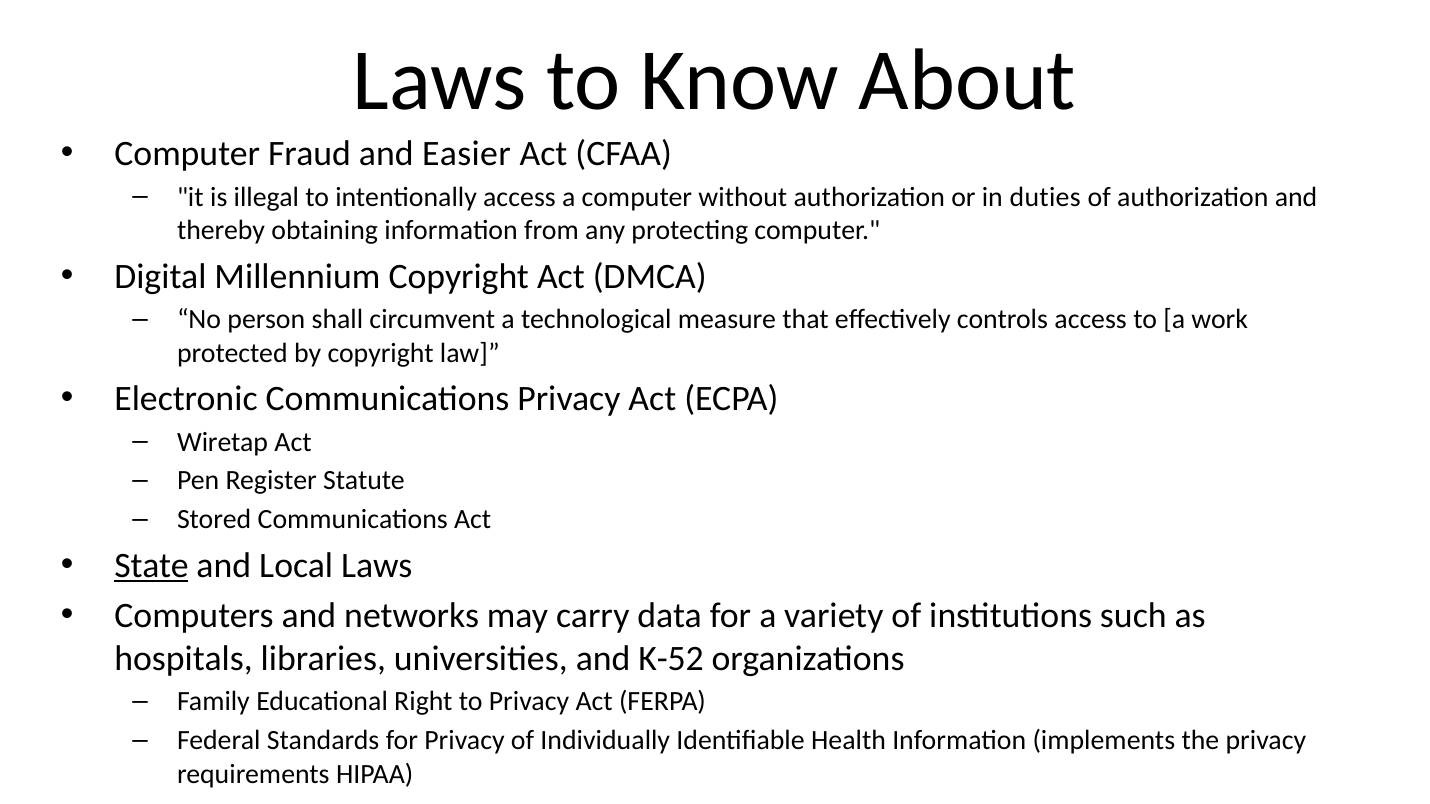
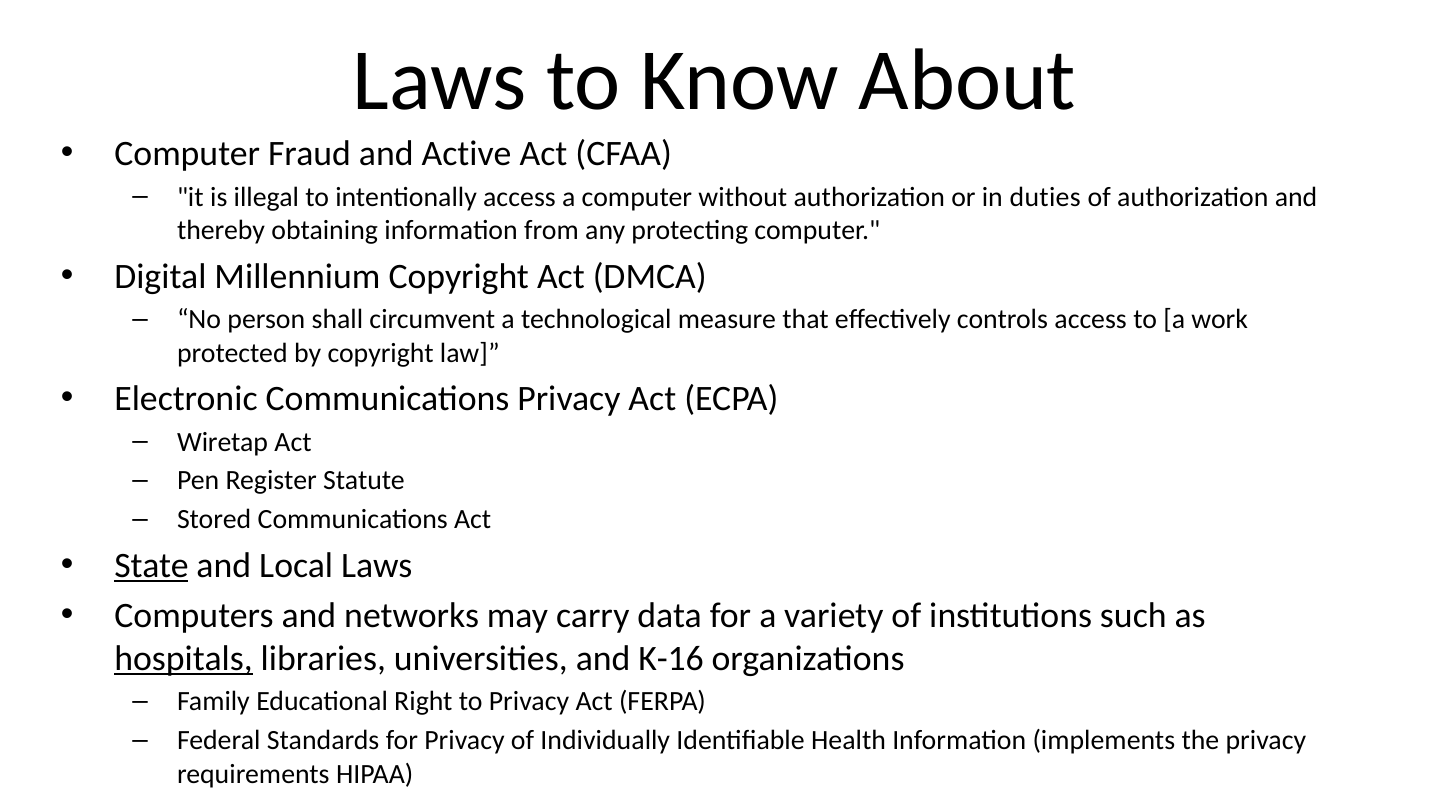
Easier: Easier -> Active (467, 154)
hospitals underline: none -> present (184, 659)
K-52: K-52 -> K-16 (671, 659)
